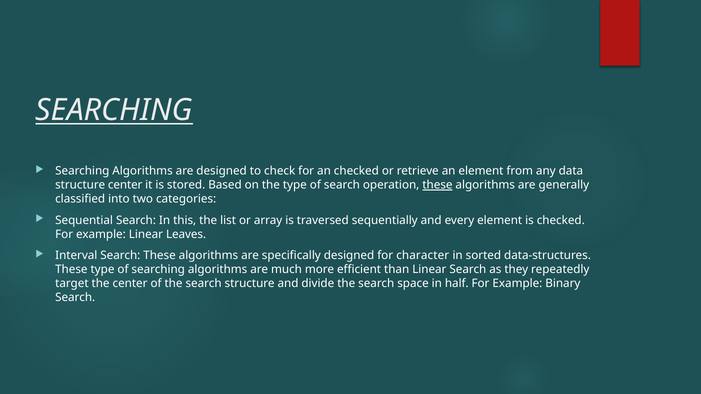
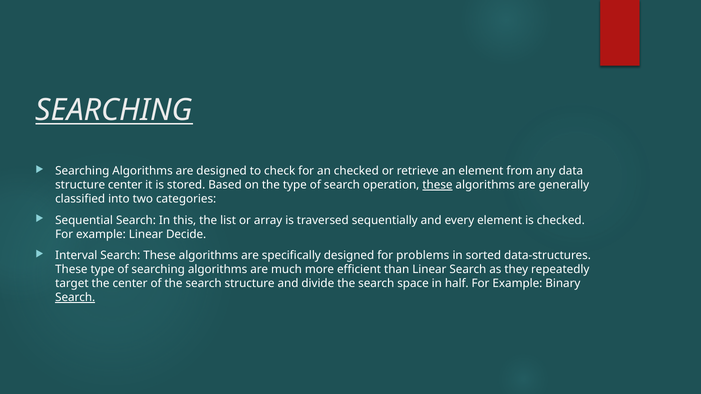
Leaves: Leaves -> Decide (186, 234)
character: character -> problems (423, 256)
Search underline: none -> present (75, 298)
